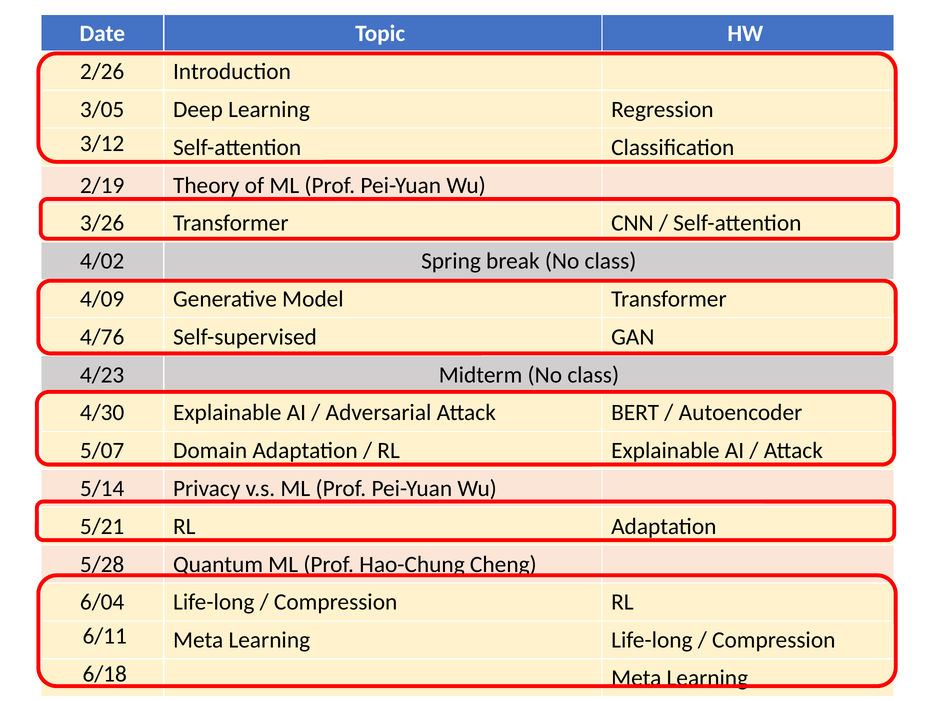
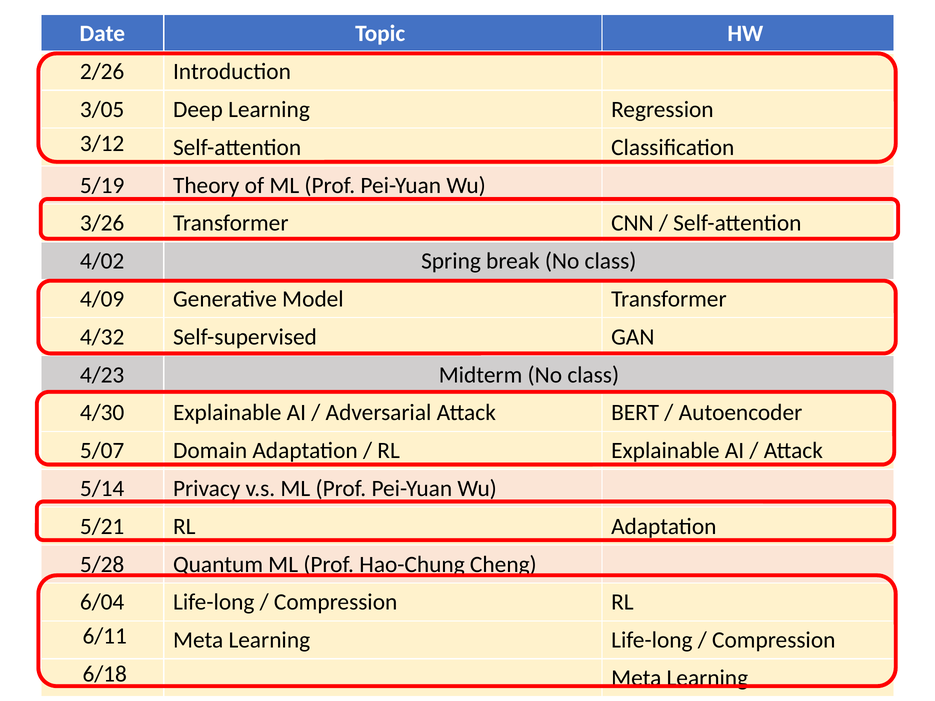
2/19: 2/19 -> 5/19 (102, 185)
4/76: 4/76 -> 4/32 (102, 337)
